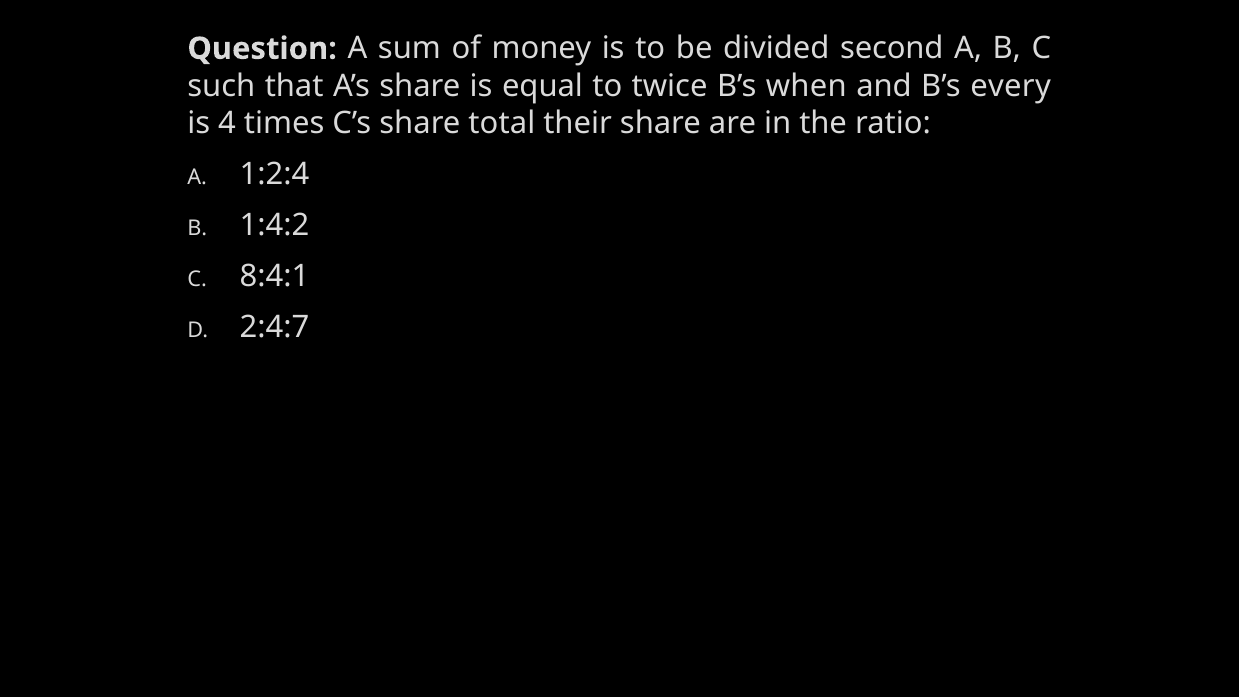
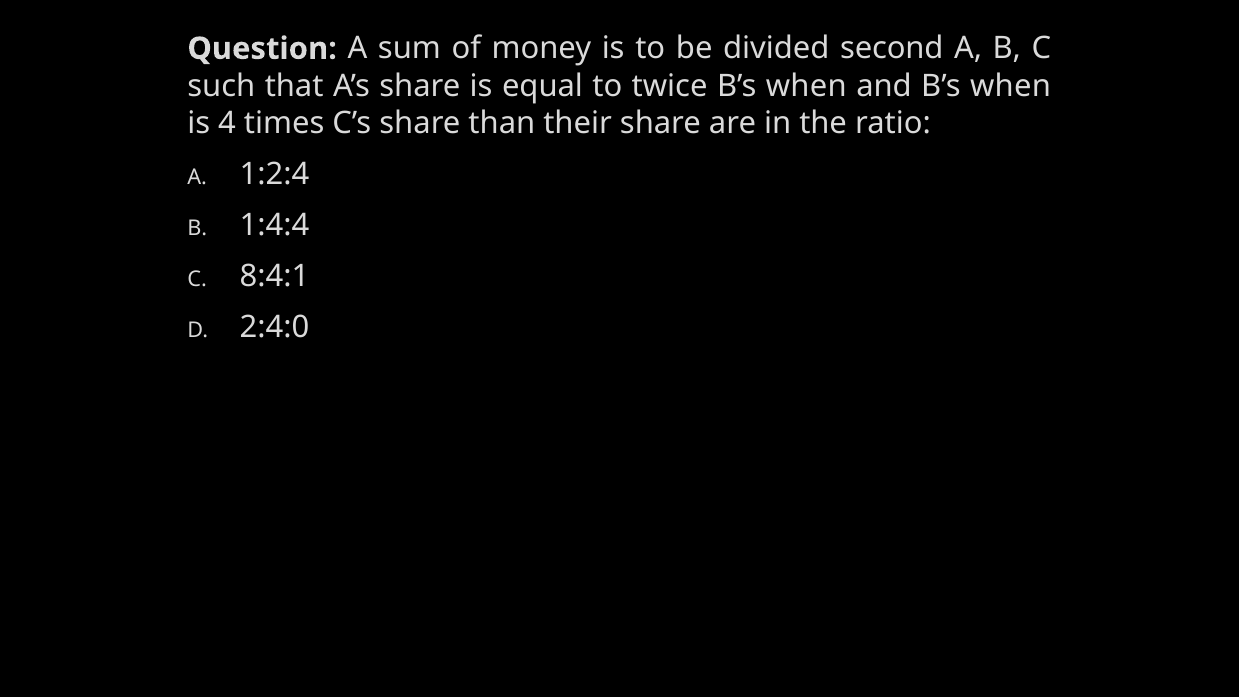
and B’s every: every -> when (1011, 86)
total: total -> than (502, 123)
1:4:2: 1:4:2 -> 1:4:4 (275, 225)
2:4:7: 2:4:7 -> 2:4:0 (275, 327)
